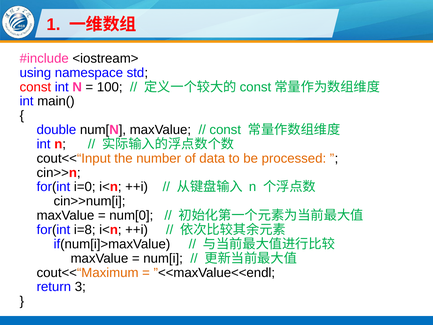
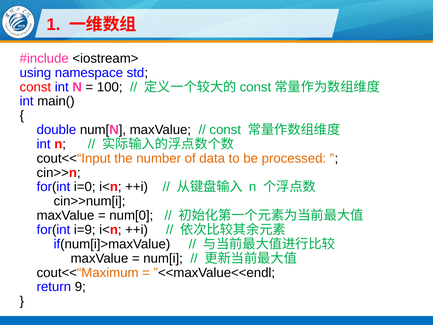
i=8: i=8 -> i=9 (85, 230)
3: 3 -> 9 (80, 287)
